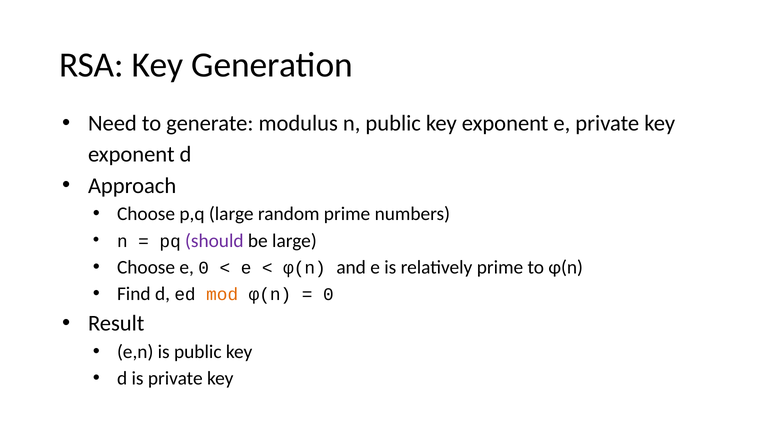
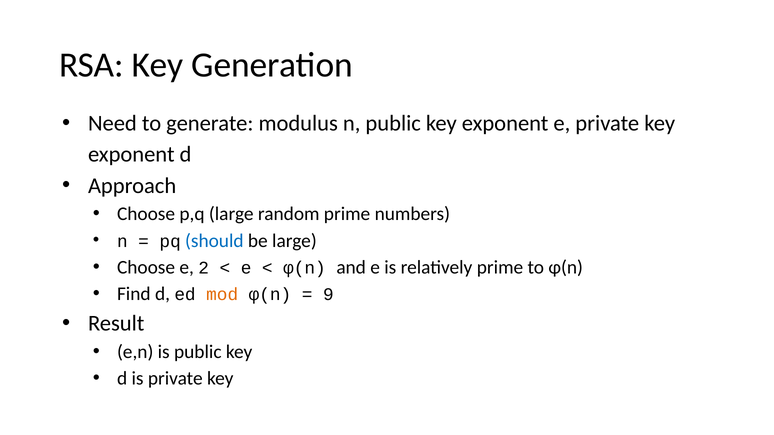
should colour: purple -> blue (214, 241)
e 0: 0 -> 2 (204, 268)
0: 0 -> 9 (328, 295)
